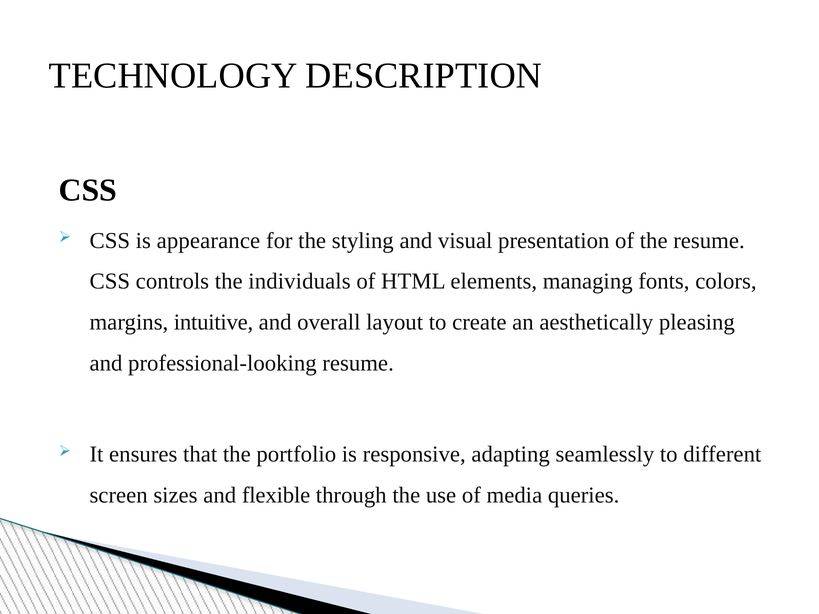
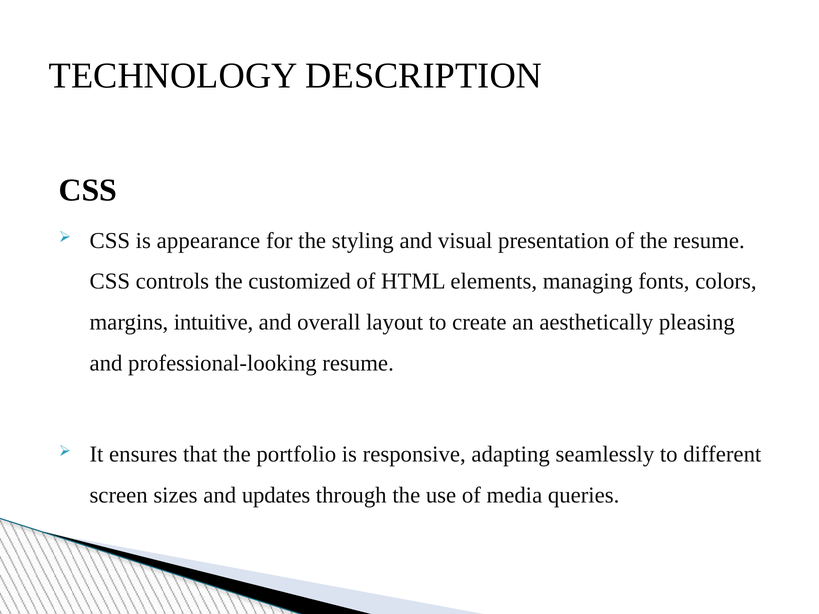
individuals: individuals -> customized (300, 282)
flexible: flexible -> updates (276, 495)
